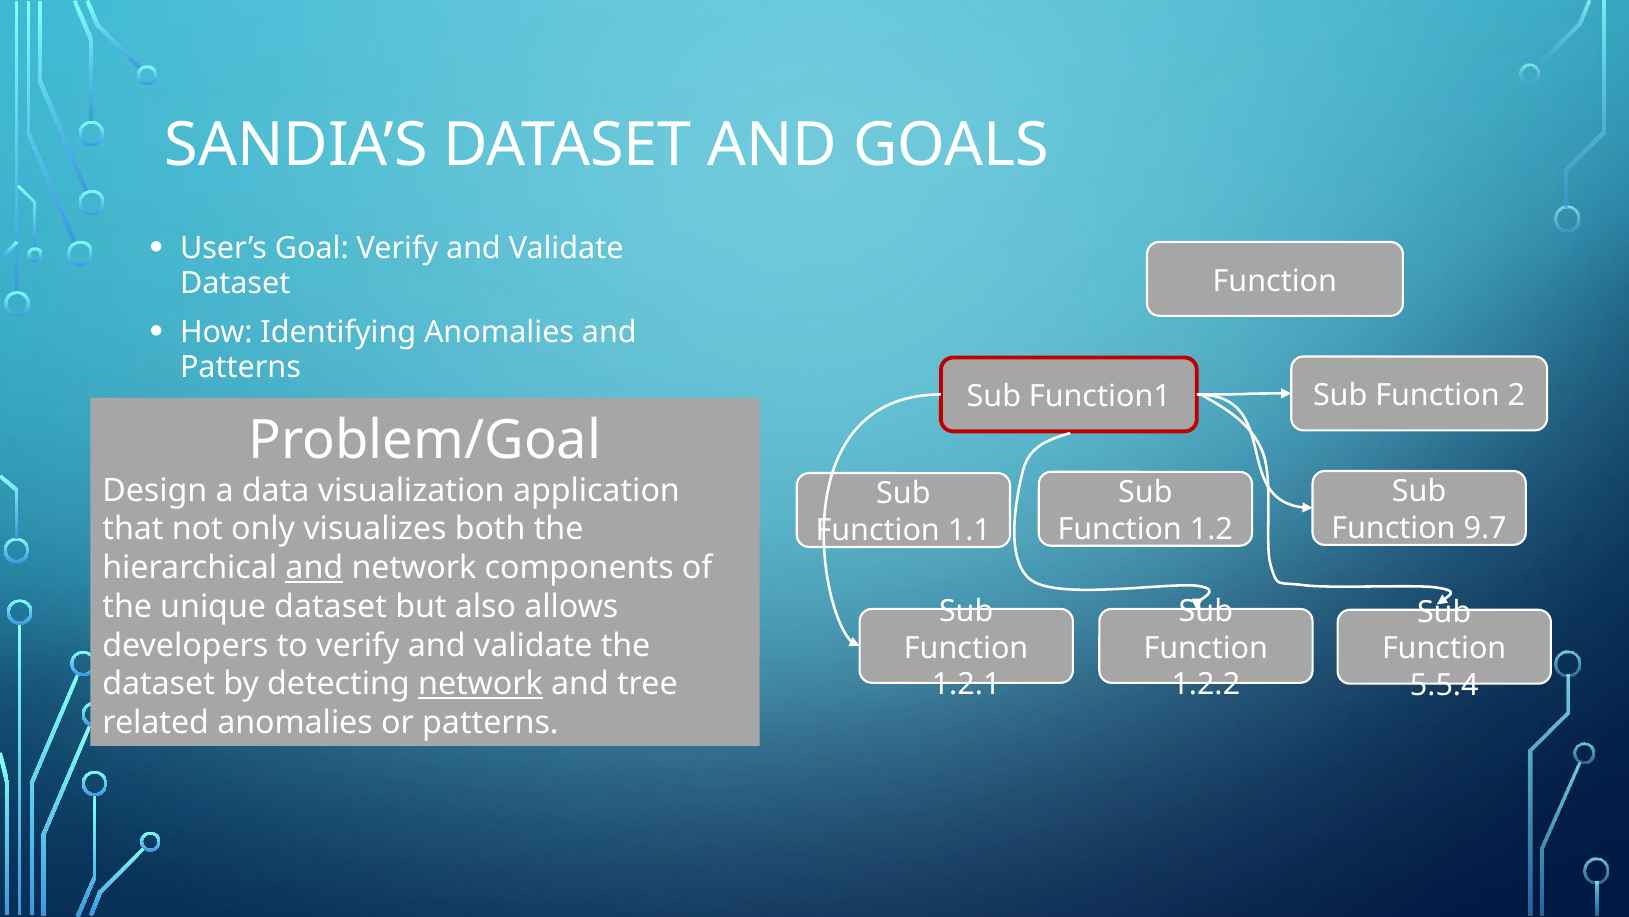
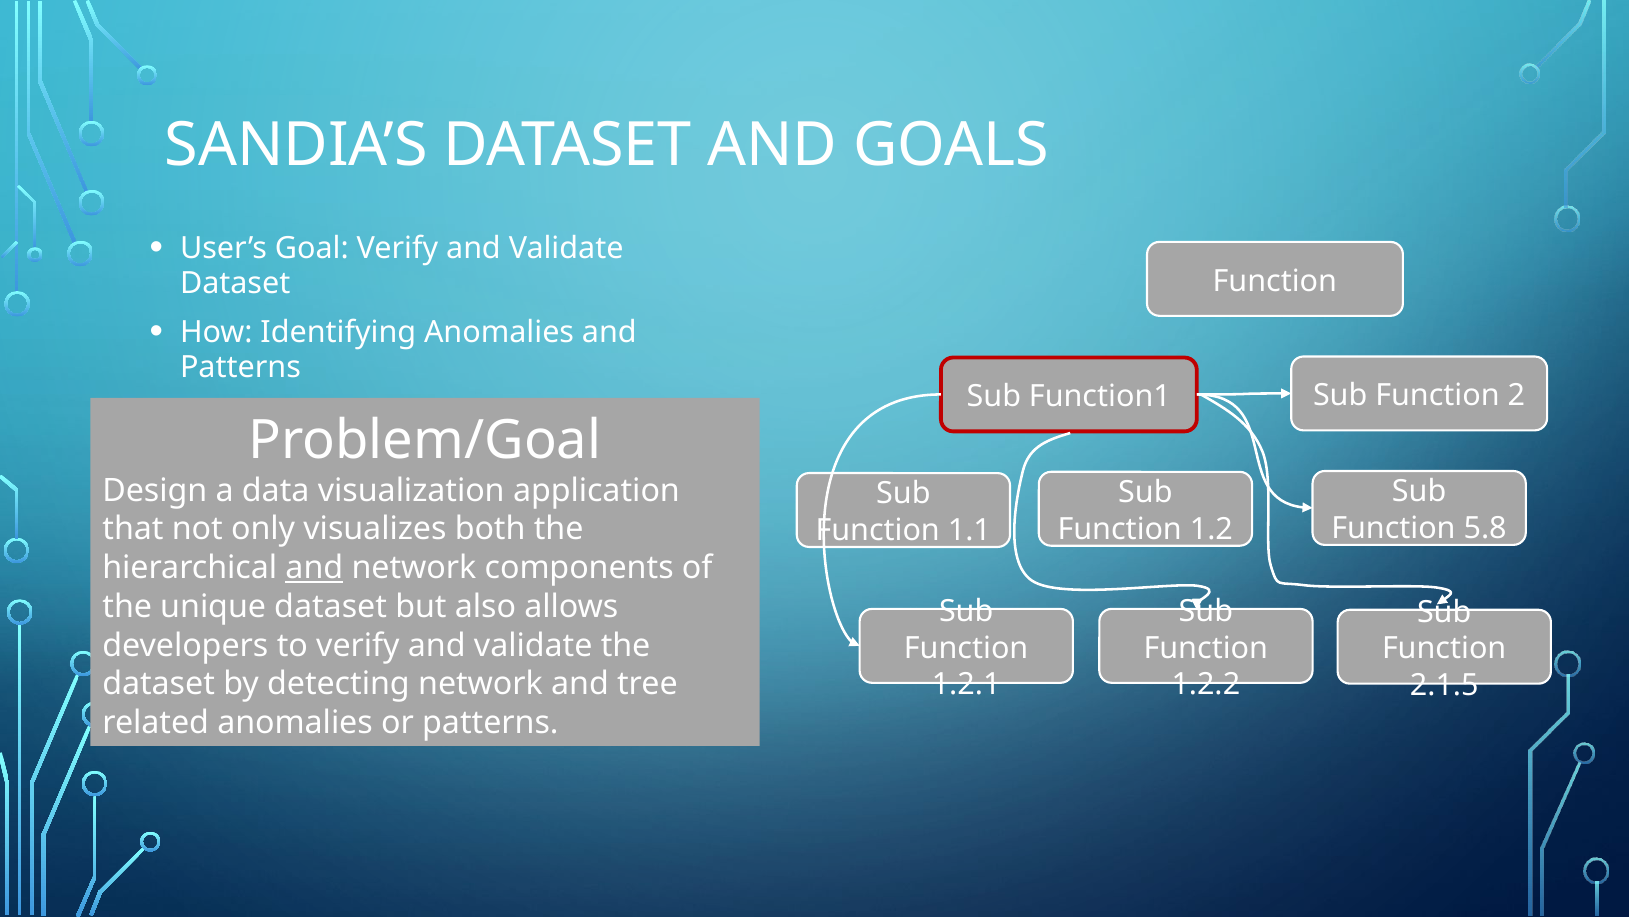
9.7: 9.7 -> 5.8 (1485, 528)
network underline: present -> none (481, 684)
5.5.4: 5.5.4 -> 2.1.5 (1444, 685)
